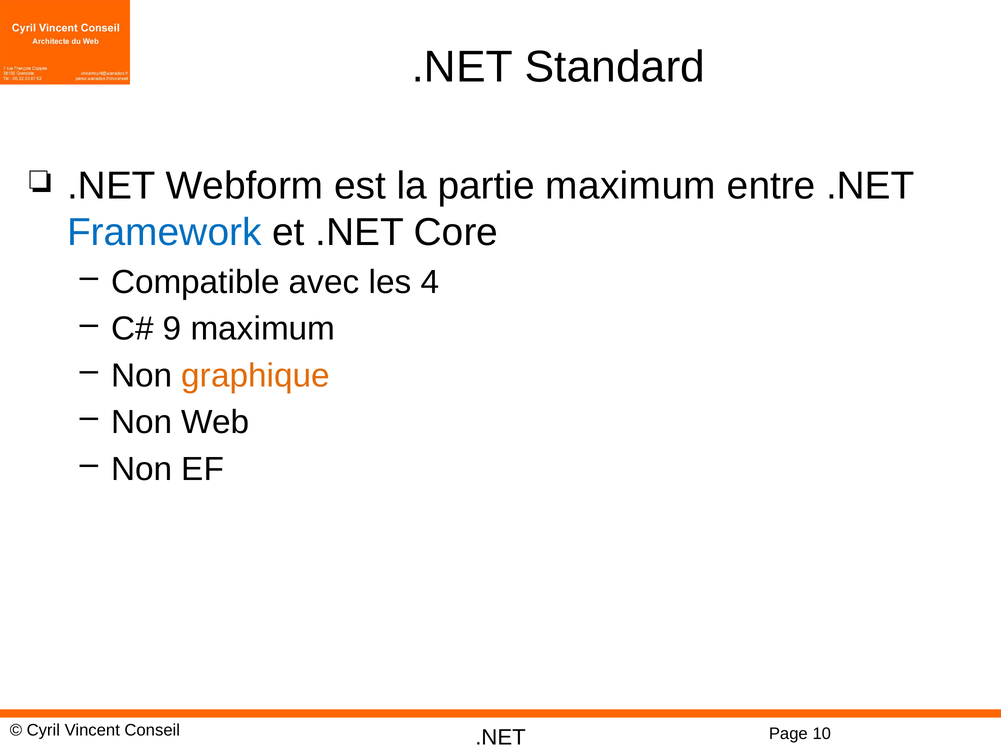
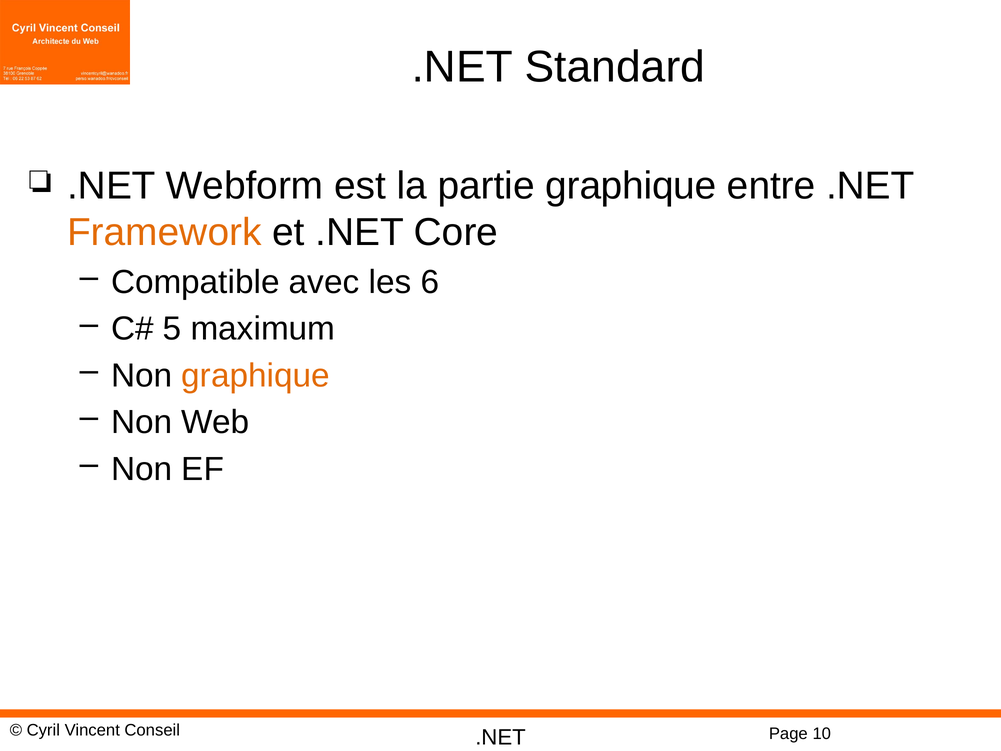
partie maximum: maximum -> graphique (631, 186)
Framework colour: blue -> orange (164, 232)
4: 4 -> 6 (430, 282)
9: 9 -> 5 (172, 329)
